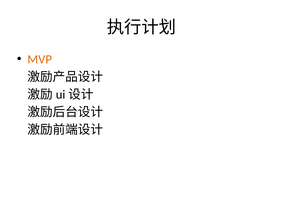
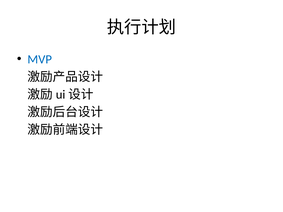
MVP colour: orange -> blue (40, 59)
